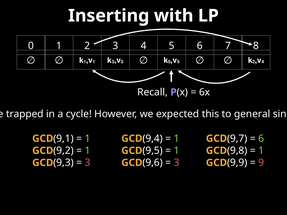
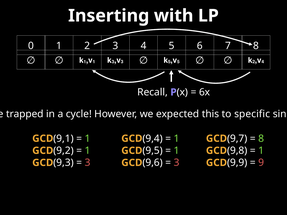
general: general -> specific (252, 114)
6: 6 -> 8 (261, 139)
